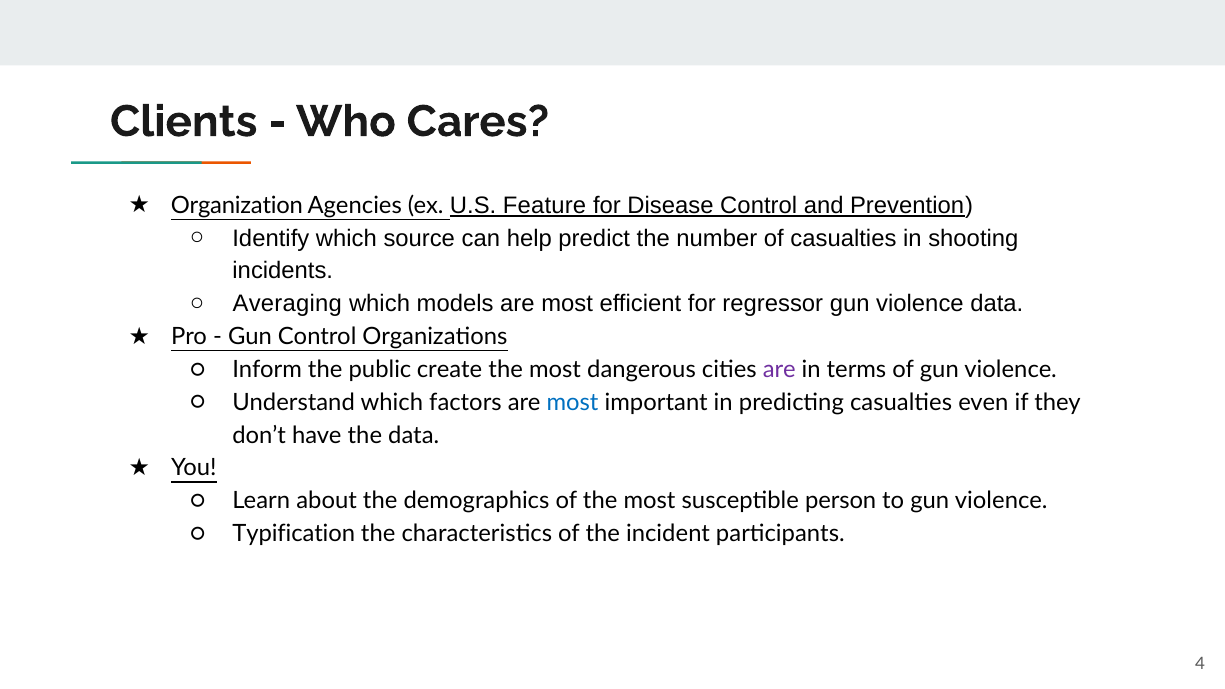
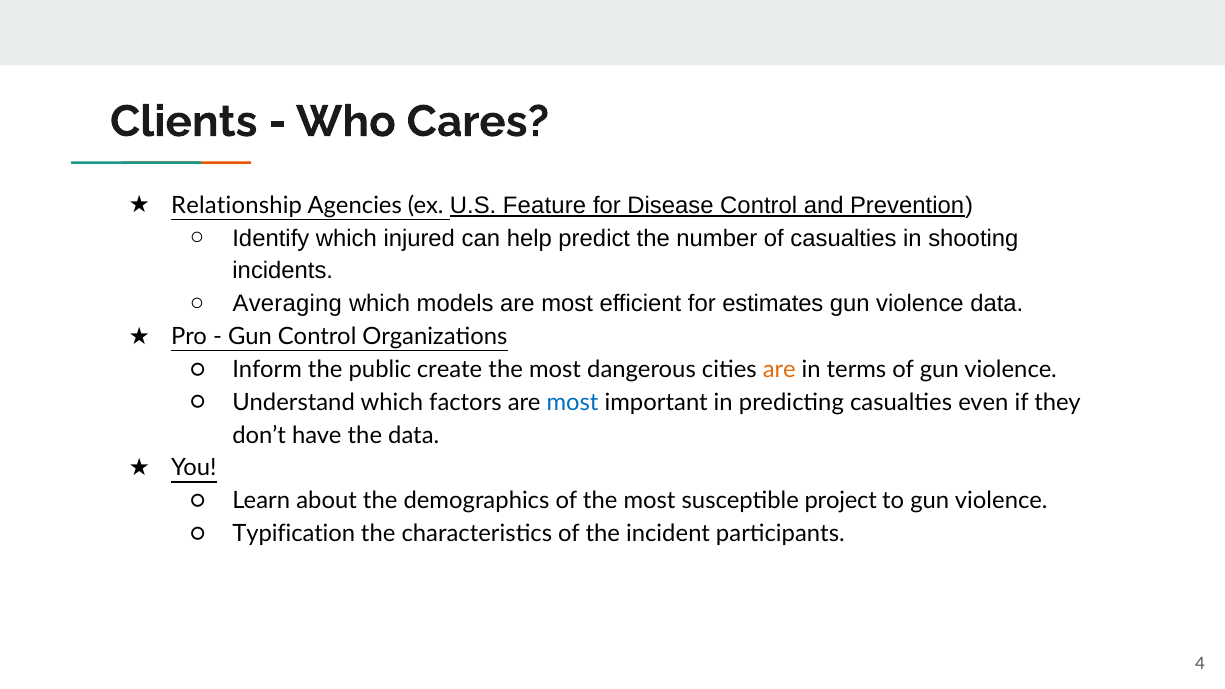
Organization: Organization -> Relationship (237, 205)
source: source -> injured (419, 238)
regressor: regressor -> estimates (773, 304)
are colour: purple -> orange (779, 370)
person: person -> project (841, 501)
